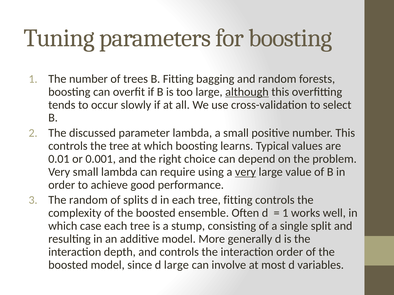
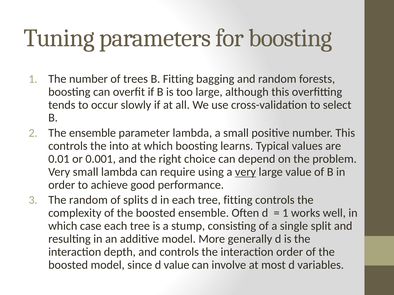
although underline: present -> none (247, 92)
The discussed: discussed -> ensemble (93, 133)
the tree: tree -> into (119, 146)
d large: large -> value (177, 265)
